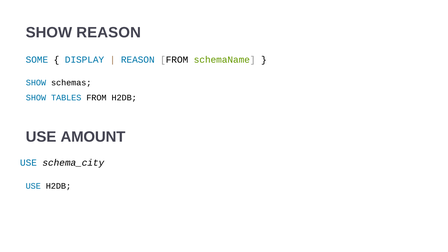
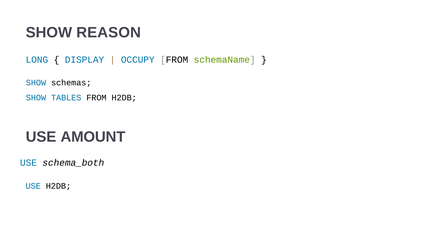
SOME: SOME -> LONG (37, 60)
REASON: REASON -> OCCUPY (138, 60)
schema_city: schema_city -> schema_both (73, 163)
